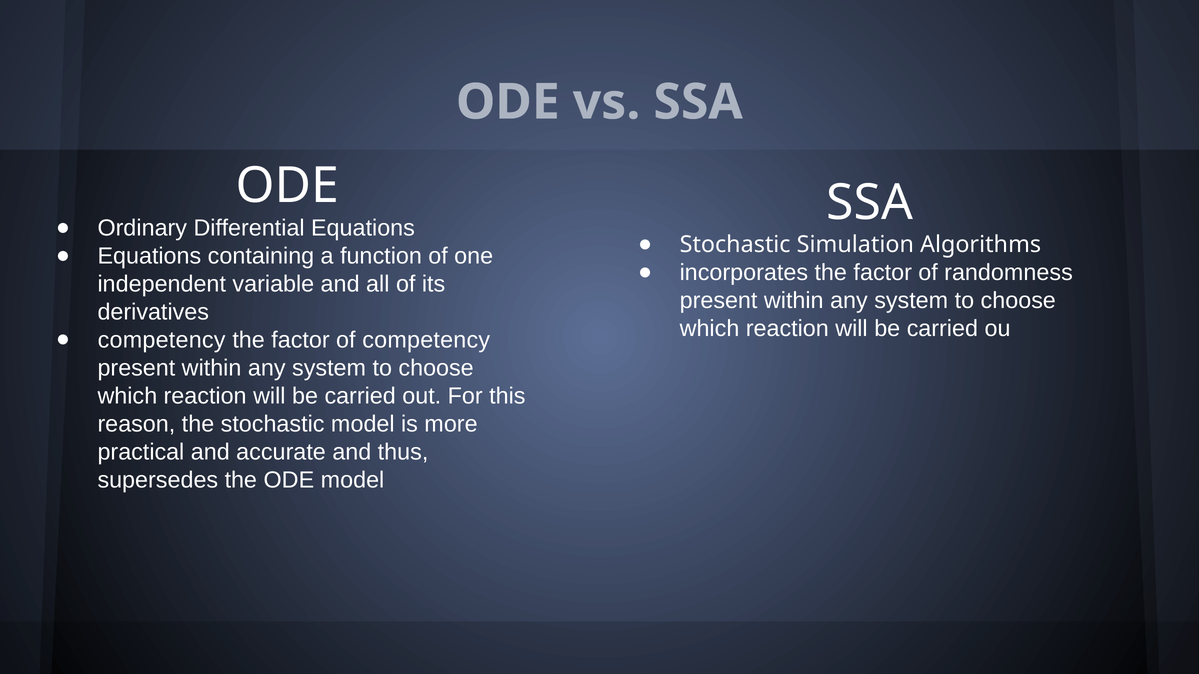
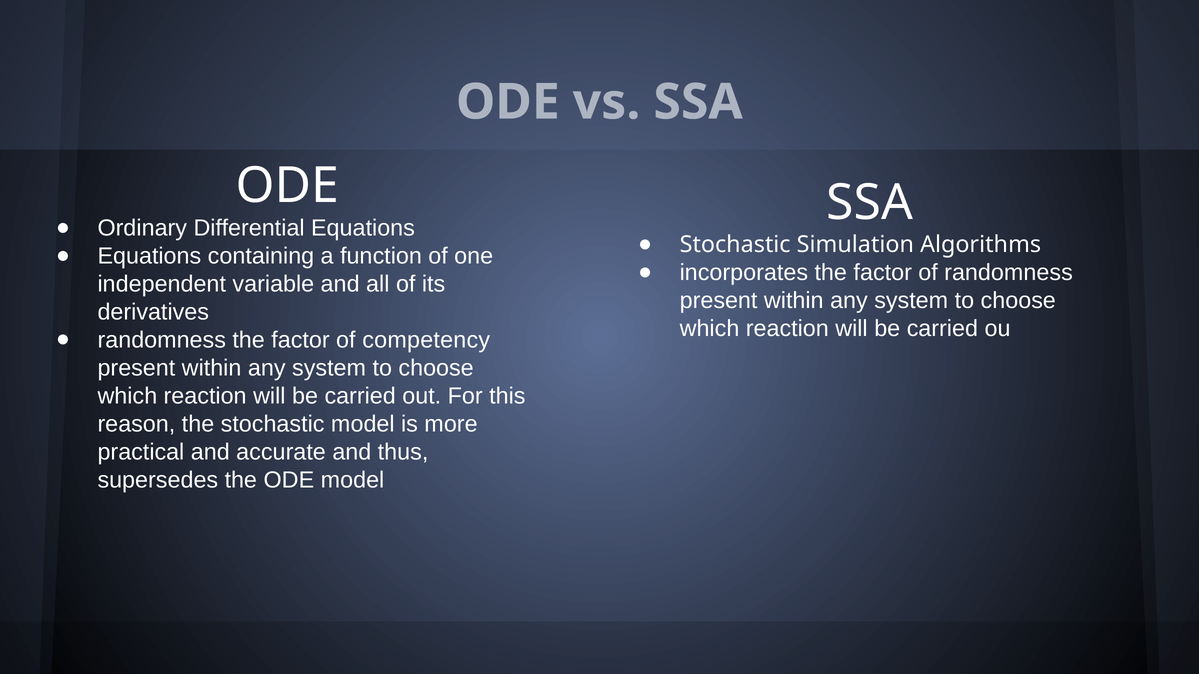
competency: competency -> randomness (162, 340)
